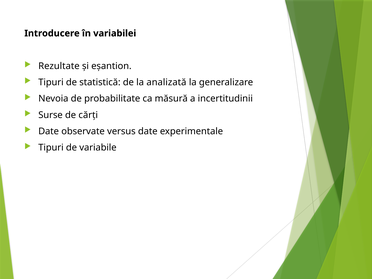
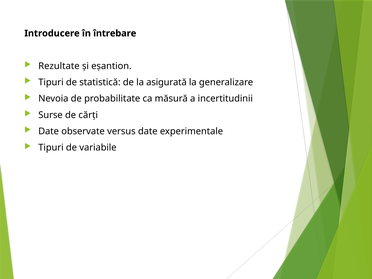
variabilei: variabilei -> întrebare (115, 33)
analizată: analizată -> asigurată (167, 82)
